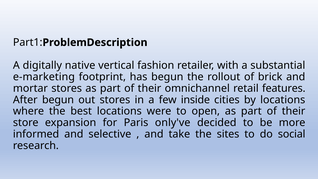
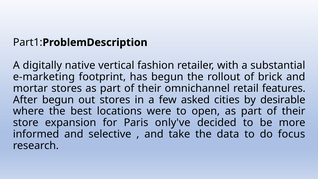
inside: inside -> asked (195, 100)
by locations: locations -> desirable (283, 100)
sites: sites -> data (228, 134)
social: social -> focus (292, 134)
